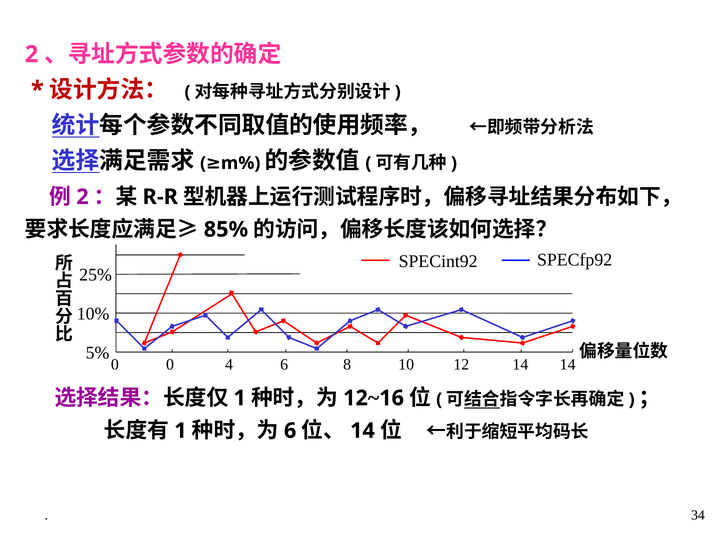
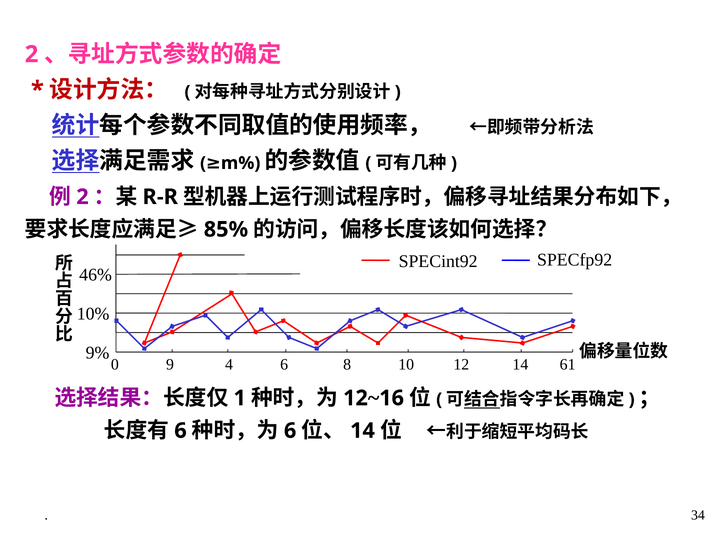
25%: 25% -> 46% (96, 275)
5%: 5% -> 9% (98, 353)
0 0: 0 -> 9 (170, 364)
14 14: 14 -> 61 (568, 364)
1: 1 -> 6 (180, 431)
